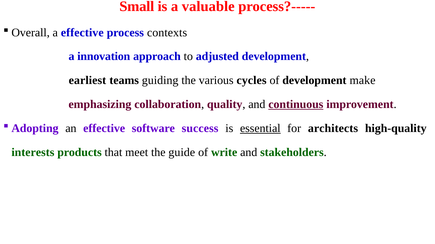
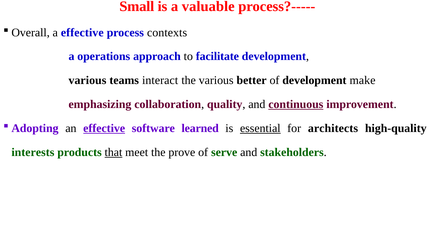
innovation: innovation -> operations (104, 57)
adjusted: adjusted -> facilitate (217, 57)
earliest: earliest -> various (87, 81)
guiding: guiding -> interact (160, 81)
cycles: cycles -> better (252, 81)
effective underline: none -> present (104, 129)
success: success -> learned (200, 129)
that underline: none -> present (113, 153)
guide: guide -> prove (182, 153)
write: write -> serve (224, 153)
